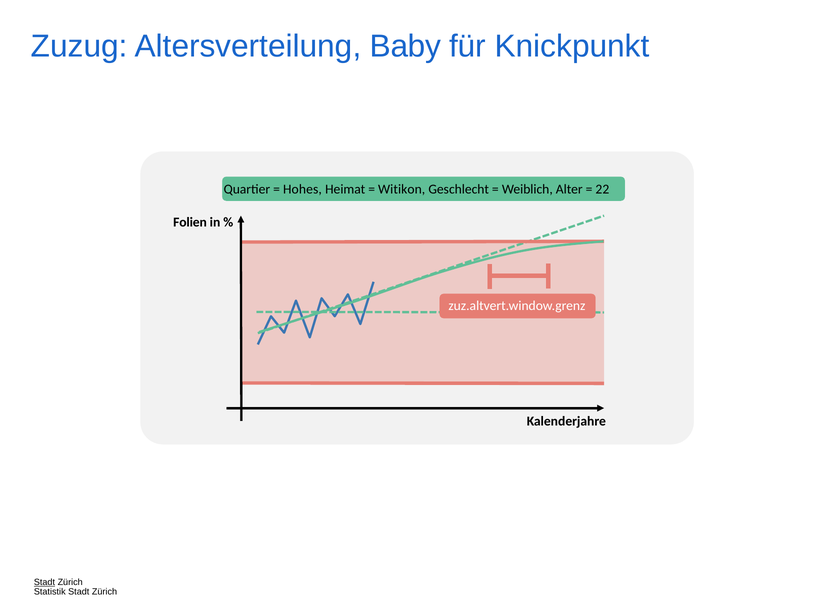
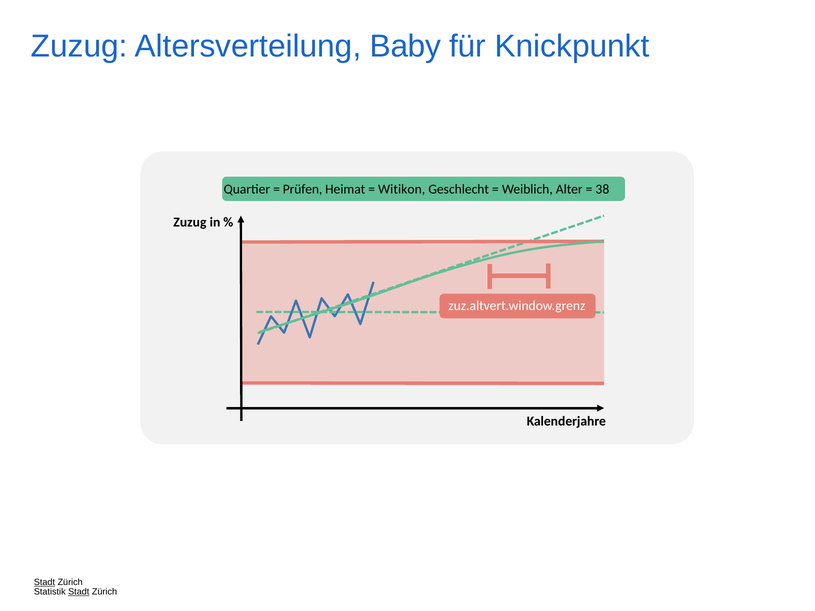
Hohes: Hohes -> Prüfen (303, 189)
22: 22 -> 38 (602, 189)
Folien: Folien -> Zuzug (190, 222)
Stadt underline: none -> present (79, 592)
